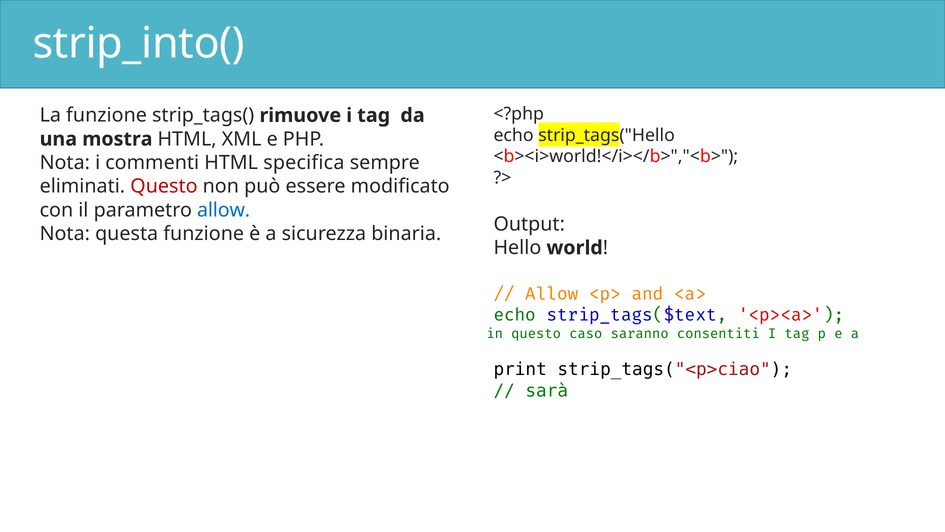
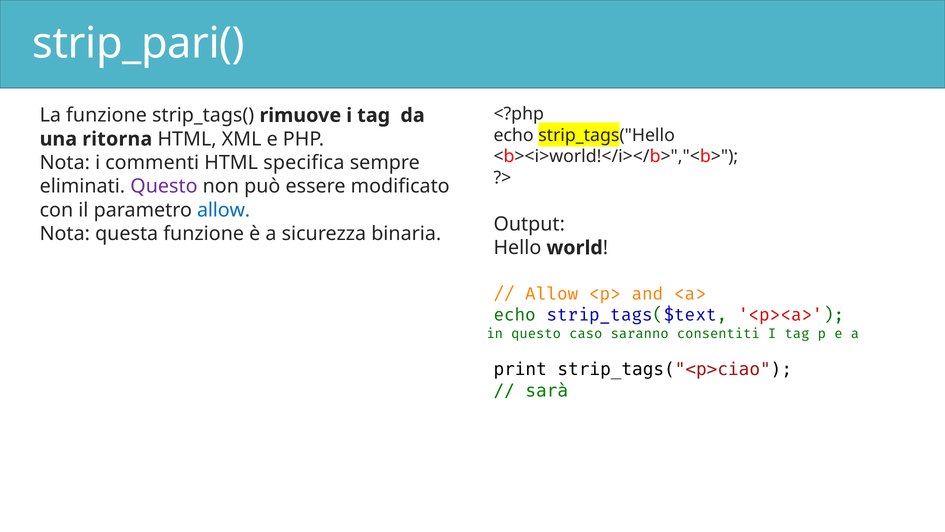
strip_into(: strip_into( -> strip_pari( (139, 44)
mostra: mostra -> ritorna (117, 139)
Questo colour: red -> purple (164, 186)
